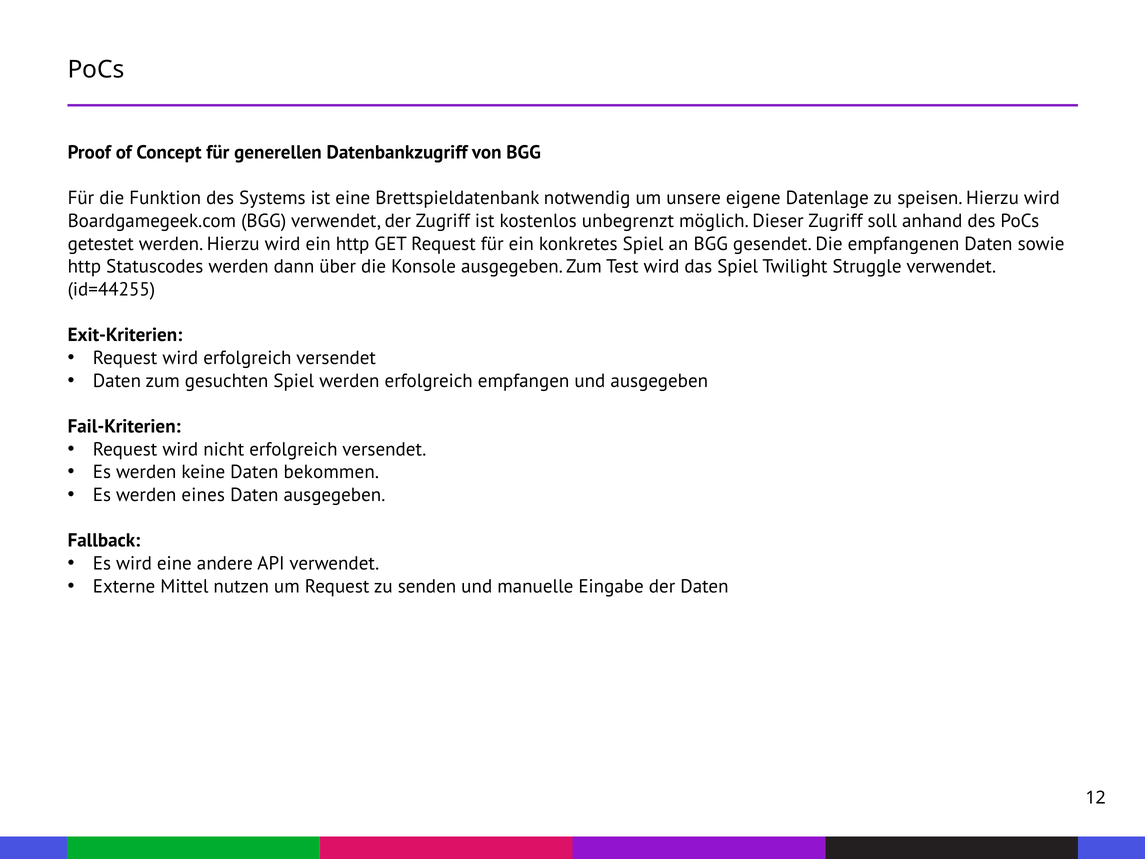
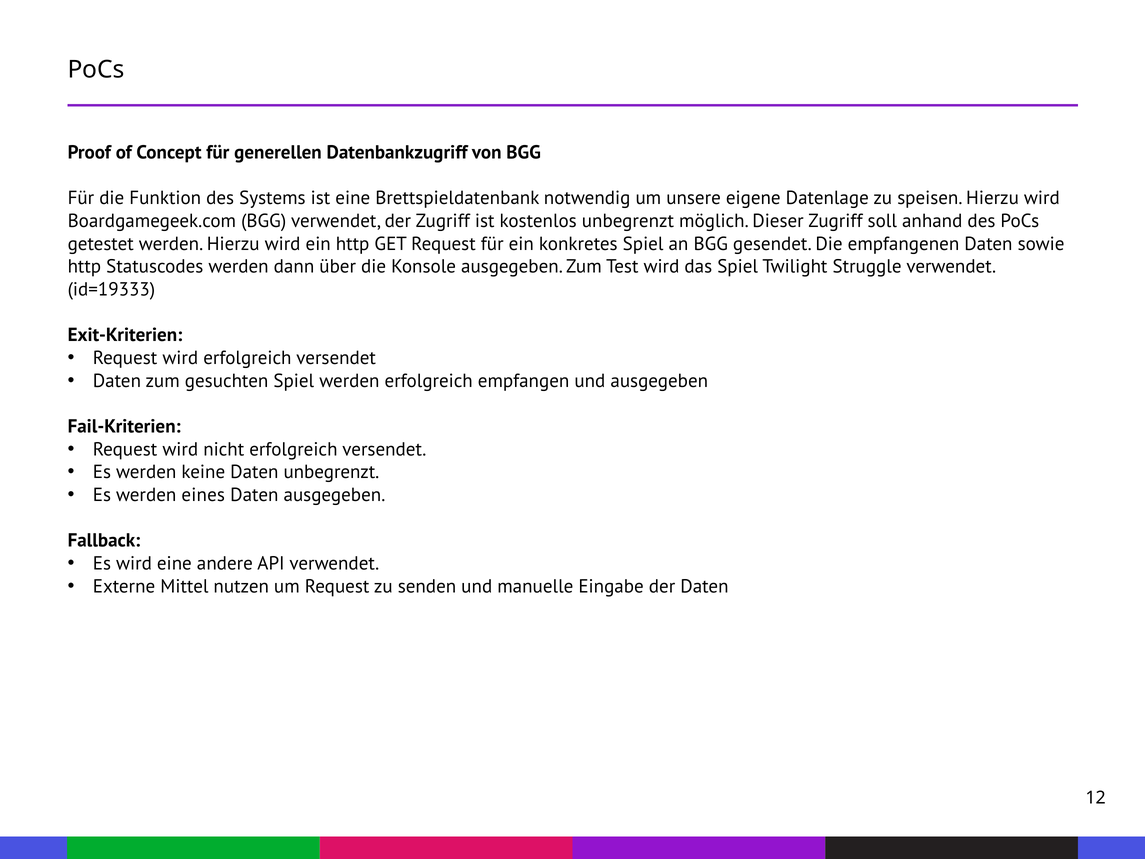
id=44255: id=44255 -> id=19333 (111, 289)
Daten bekommen: bekommen -> unbegrenzt (331, 472)
